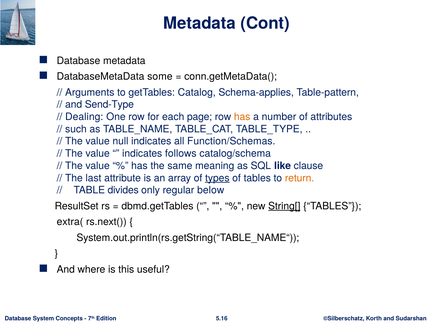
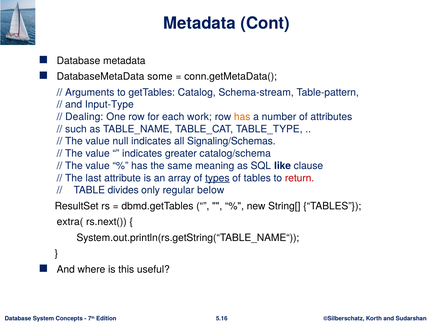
Schema-applies: Schema-applies -> Schema-stream (256, 92)
Send-Type: Send-Type -> Input-Type (109, 104)
page: page -> work (199, 117)
Function/Schemas: Function/Schemas -> Signaling/Schemas (231, 141)
follows: follows -> greater (181, 153)
return colour: orange -> red (300, 178)
String[ underline: present -> none (284, 206)
